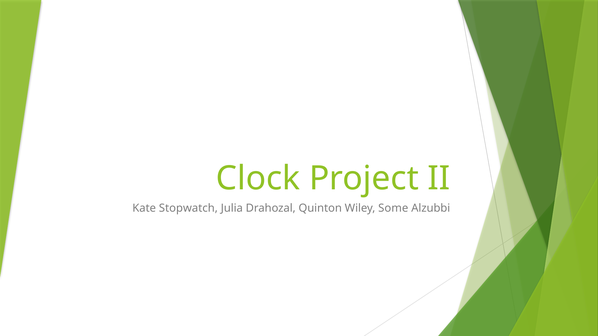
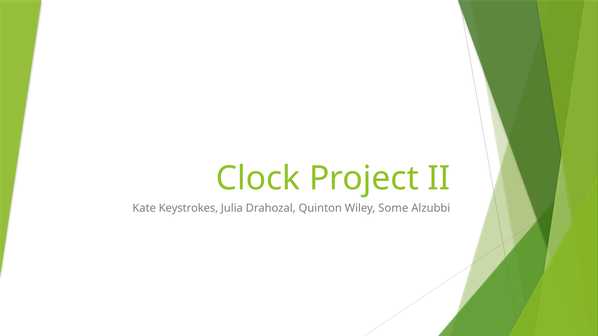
Stopwatch: Stopwatch -> Keystrokes (188, 208)
